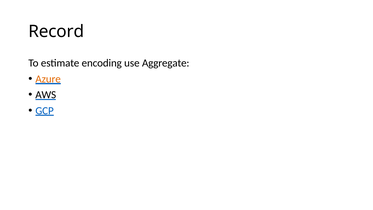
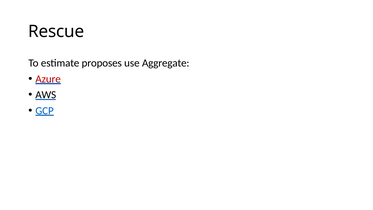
Record: Record -> Rescue (56, 31)
encoding: encoding -> proposes (102, 63)
Azure colour: orange -> red (48, 79)
